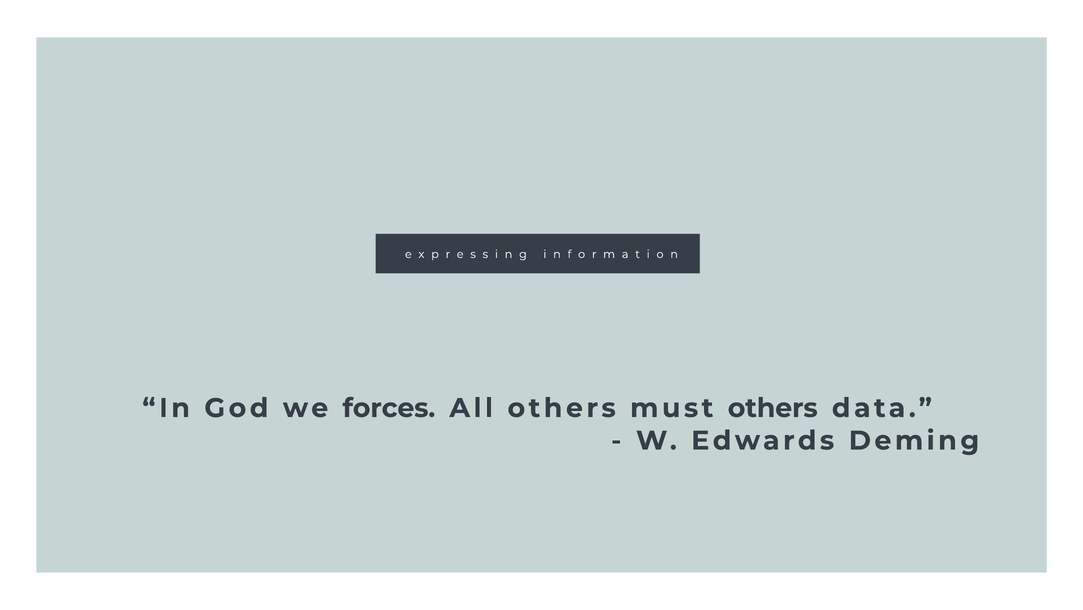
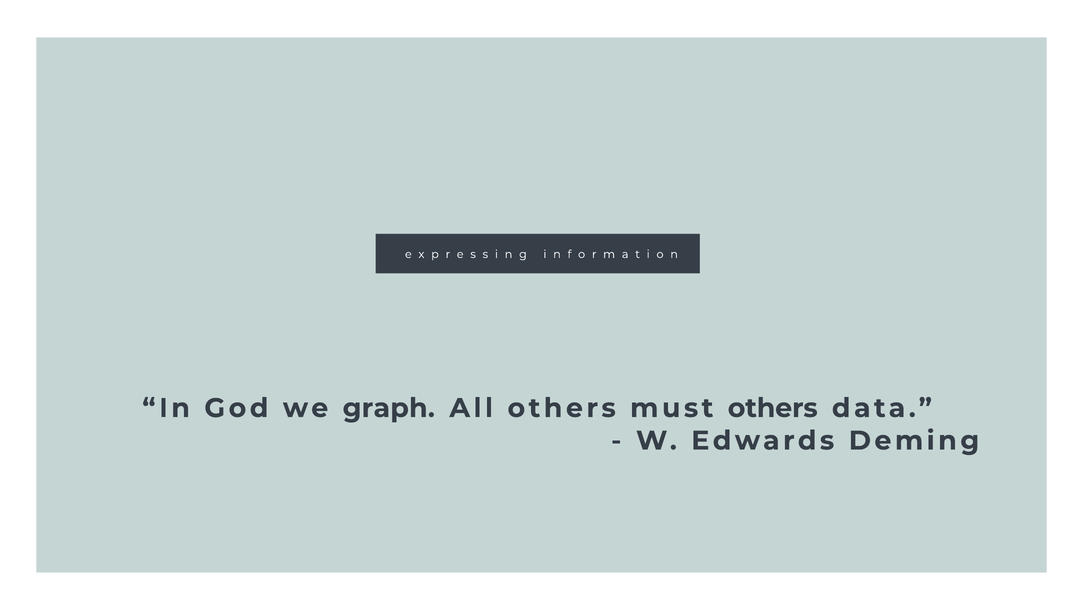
forces: forces -> graph (389, 408)
